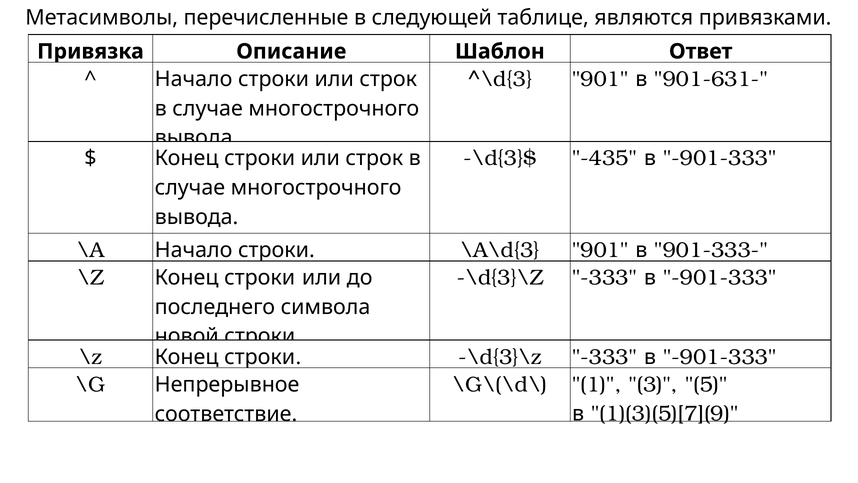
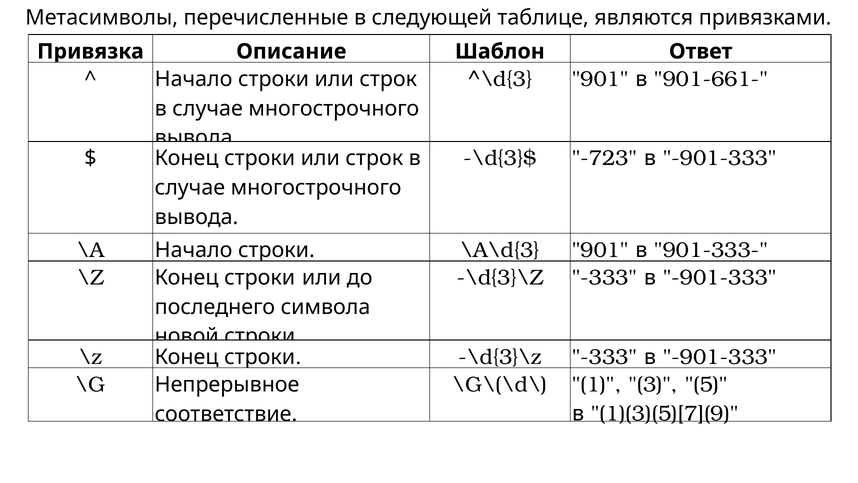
901-631-: 901-631- -> 901-661- (711, 79)
-435: -435 -> -723 (604, 158)
